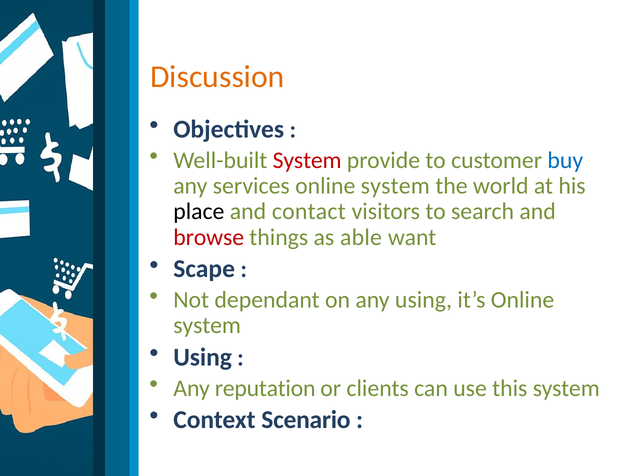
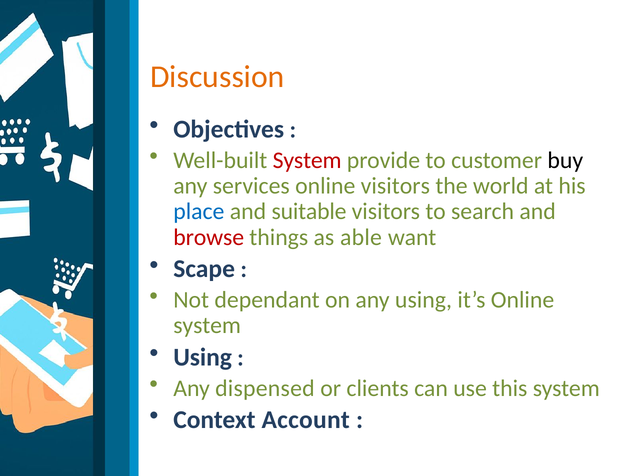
buy colour: blue -> black (565, 160)
services online system: system -> visitors (395, 186)
place colour: black -> blue (199, 211)
contact: contact -> suitable (309, 211)
reputation: reputation -> dispensed (265, 388)
Scenario: Scenario -> Account (306, 419)
